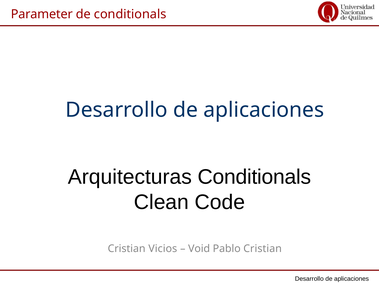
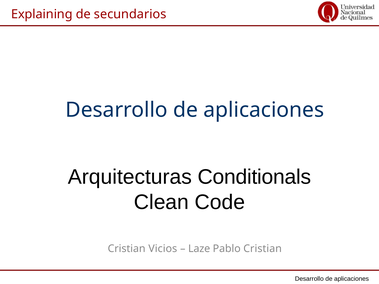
Parameter: Parameter -> Explaining (42, 14)
de conditionals: conditionals -> secundarios (130, 14)
Void: Void -> Laze (199, 249)
